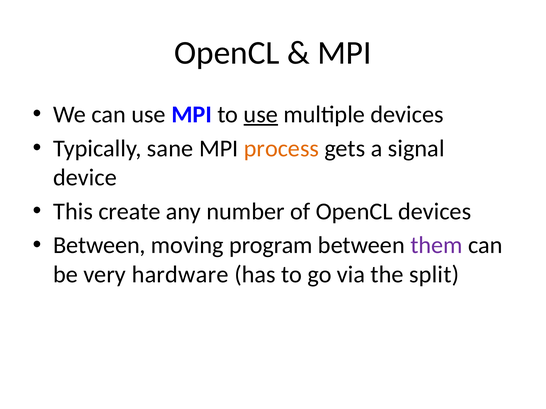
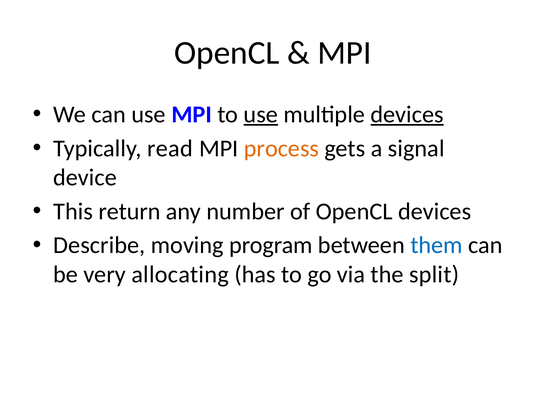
devices underline: none -> present (407, 115)
sane: sane -> read (170, 149)
create: create -> return (129, 212)
Between: Between -> Describe (99, 246)
them colour: purple -> blue (436, 246)
hardware: hardware -> allocating (180, 275)
